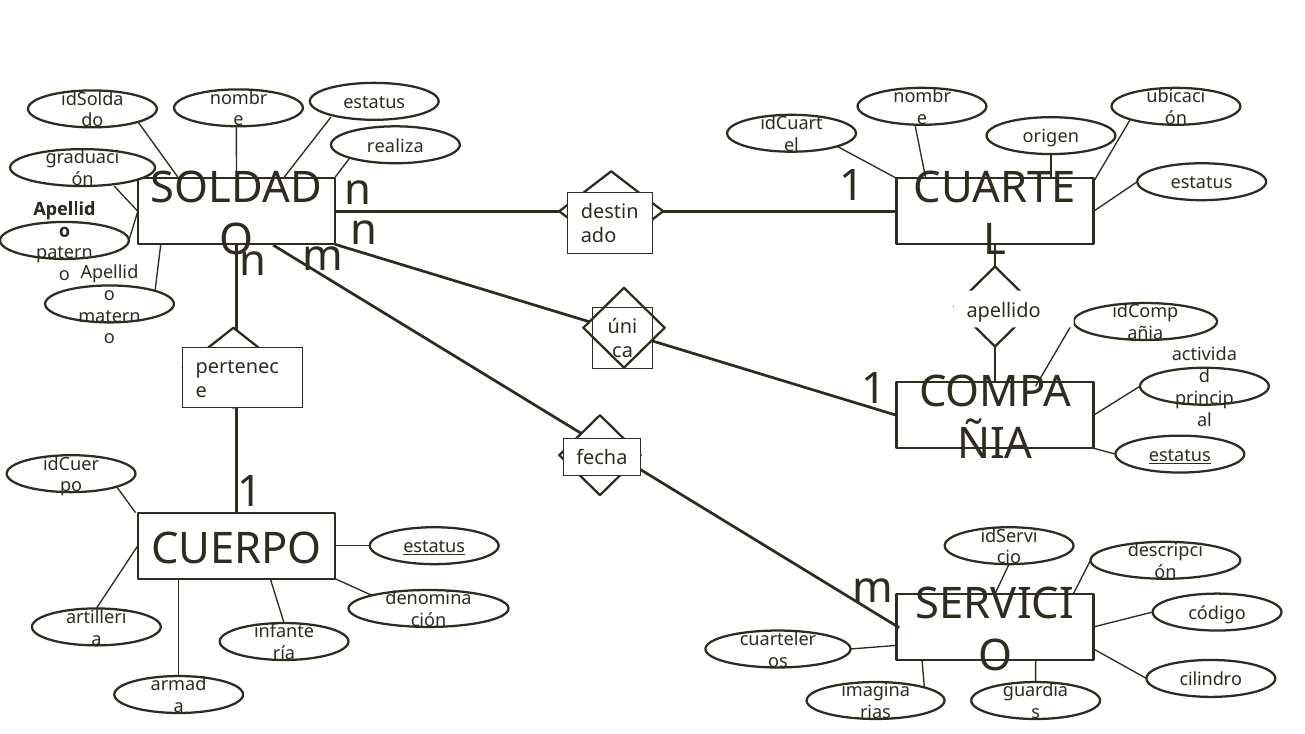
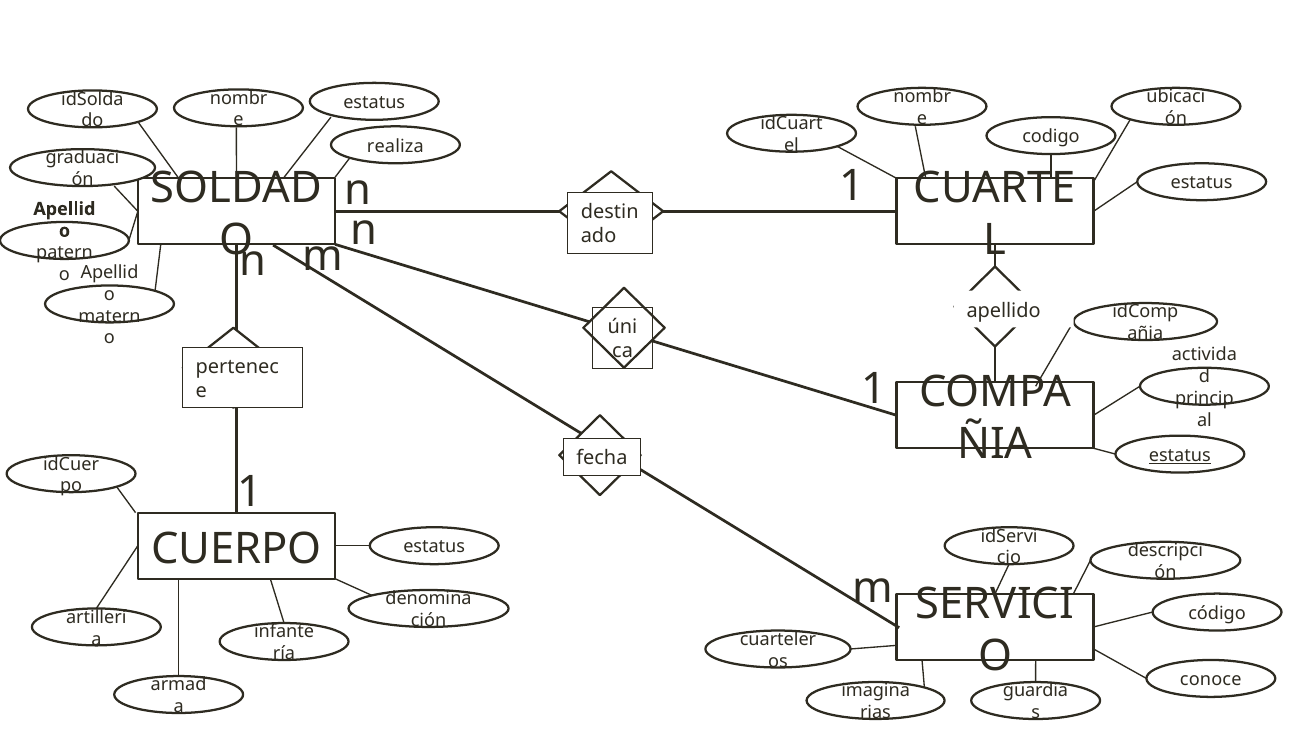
origen: origen -> codigo (1051, 137)
estatus underline: present -> none (434, 547)
cilindro: cilindro -> conoce (1211, 680)
